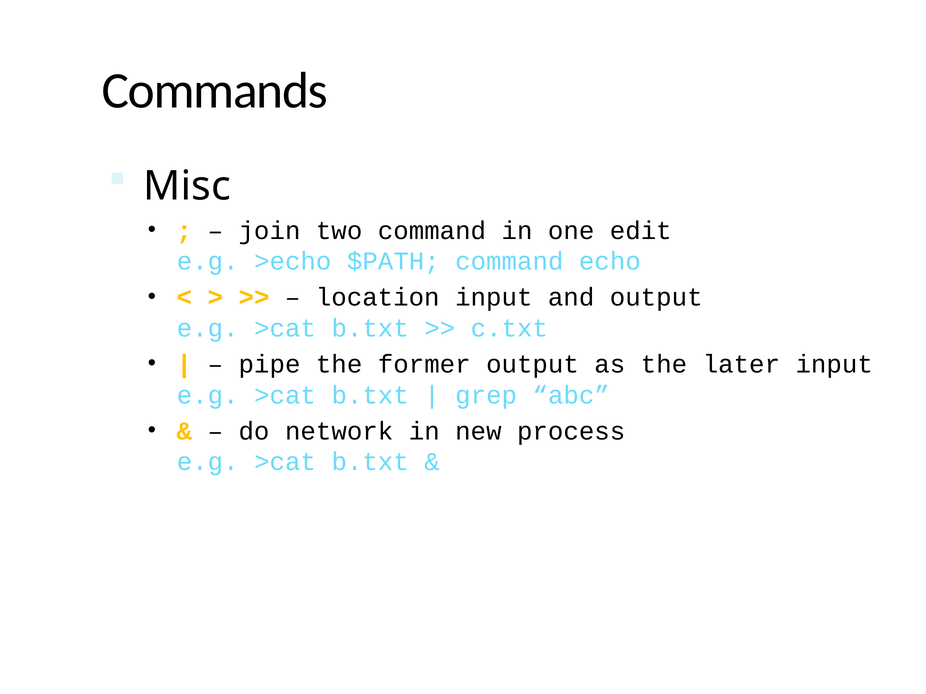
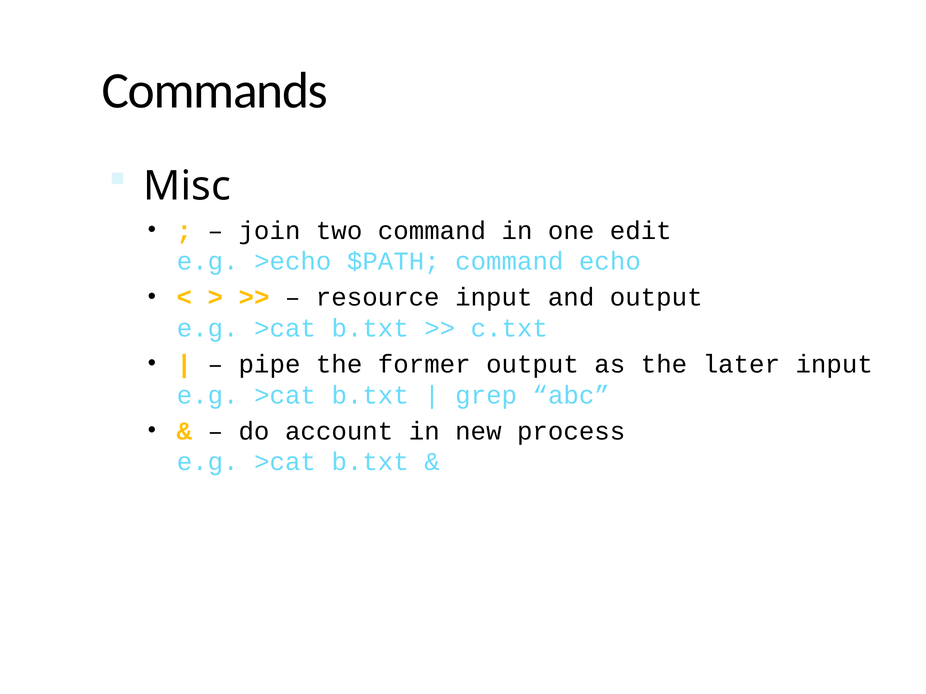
location: location -> resource (378, 298)
network: network -> account (339, 431)
